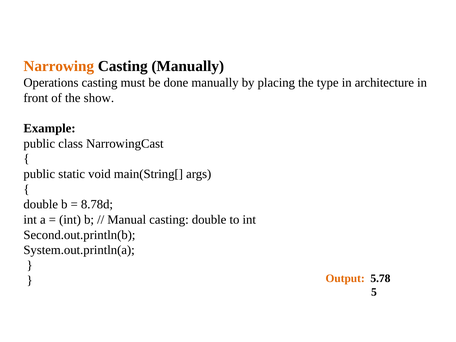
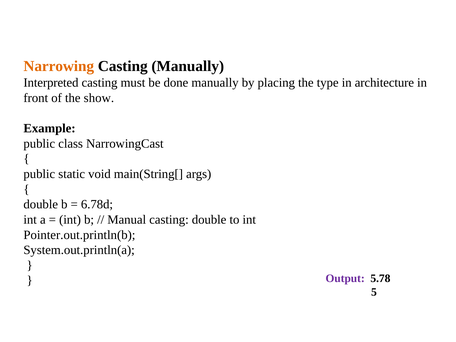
Operations: Operations -> Interpreted (51, 83)
8.78d: 8.78d -> 6.78d (97, 204)
Second.out.println(b: Second.out.println(b -> Pointer.out.println(b (79, 235)
Output colour: orange -> purple (345, 279)
